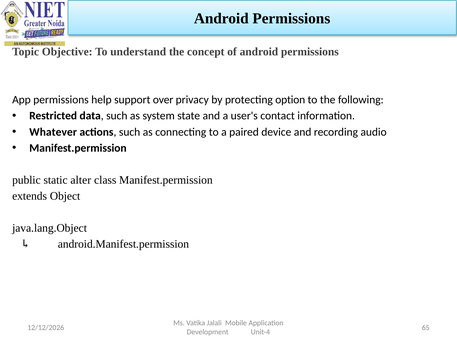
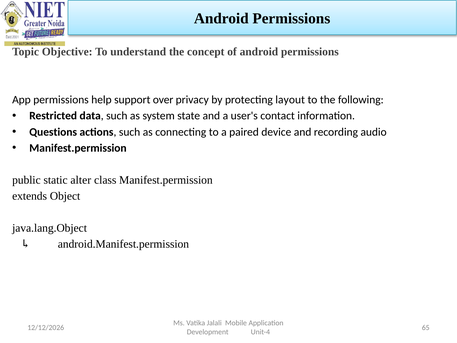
option: option -> layout (290, 100)
Whatever: Whatever -> Questions (53, 132)
